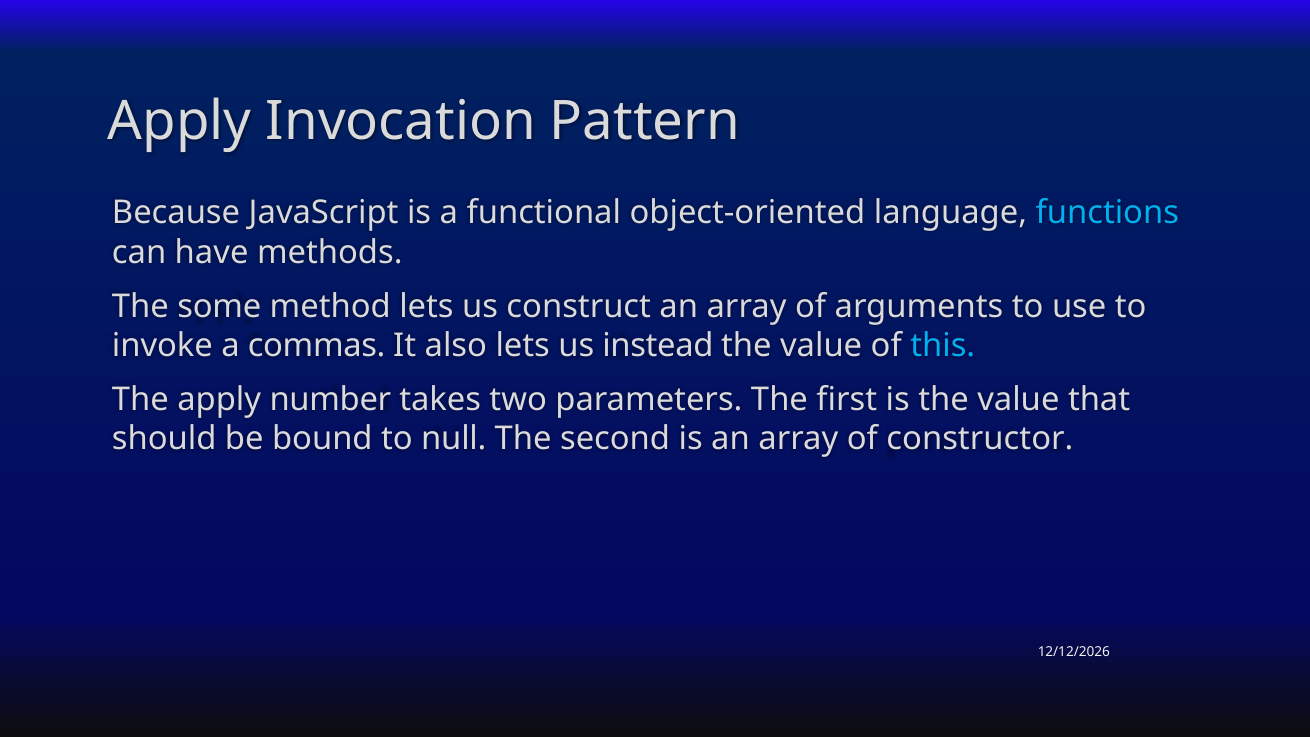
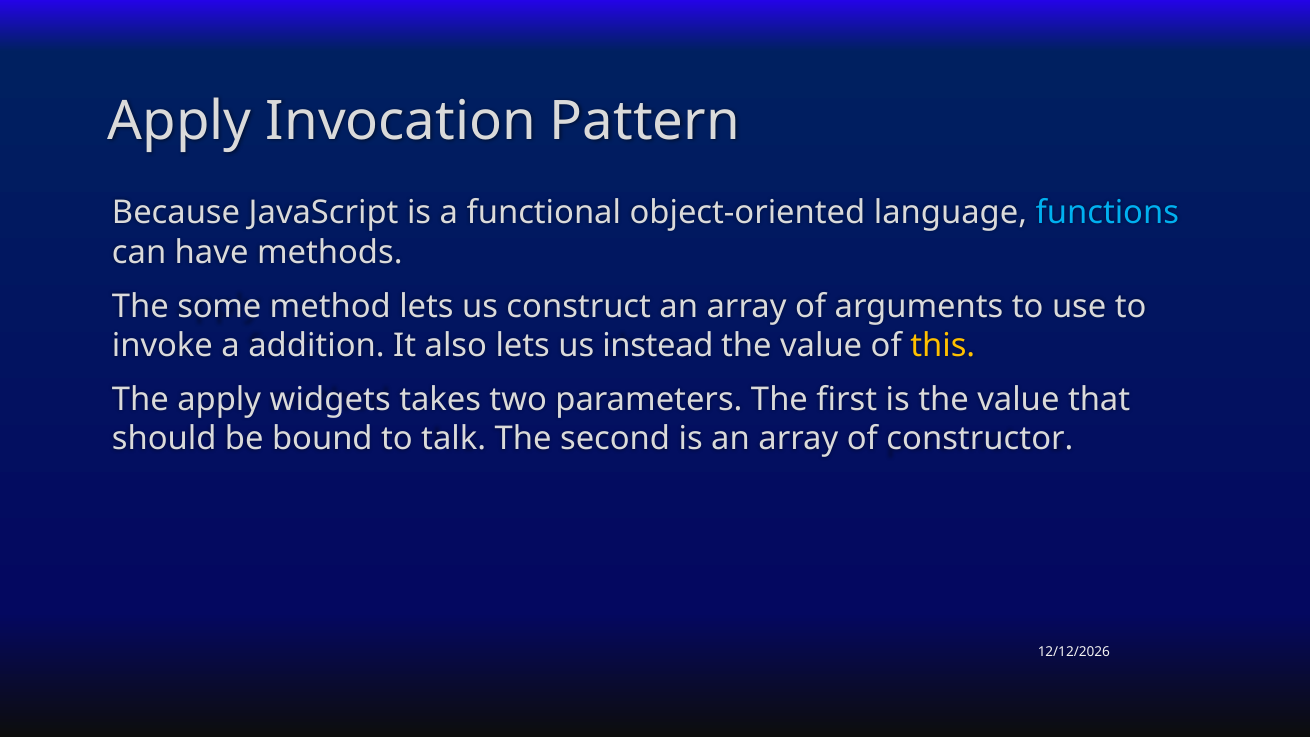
commas: commas -> addition (316, 346)
this colour: light blue -> yellow (943, 346)
number: number -> widgets (330, 400)
null: null -> talk (454, 439)
